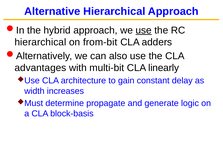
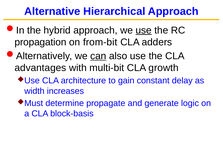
hierarchical: hierarchical -> propagation (40, 42)
can underline: none -> present (98, 56)
linearly: linearly -> growth (164, 68)
